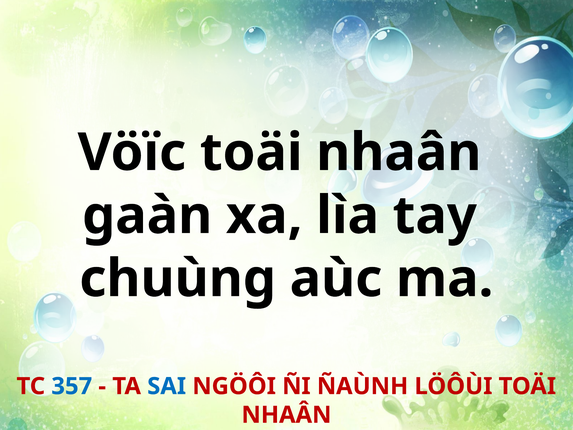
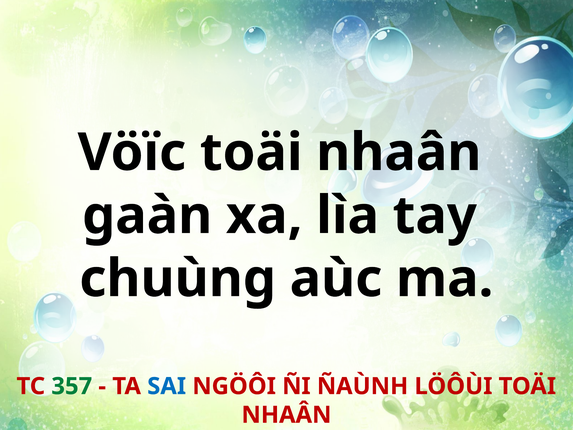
357 colour: blue -> green (72, 386)
